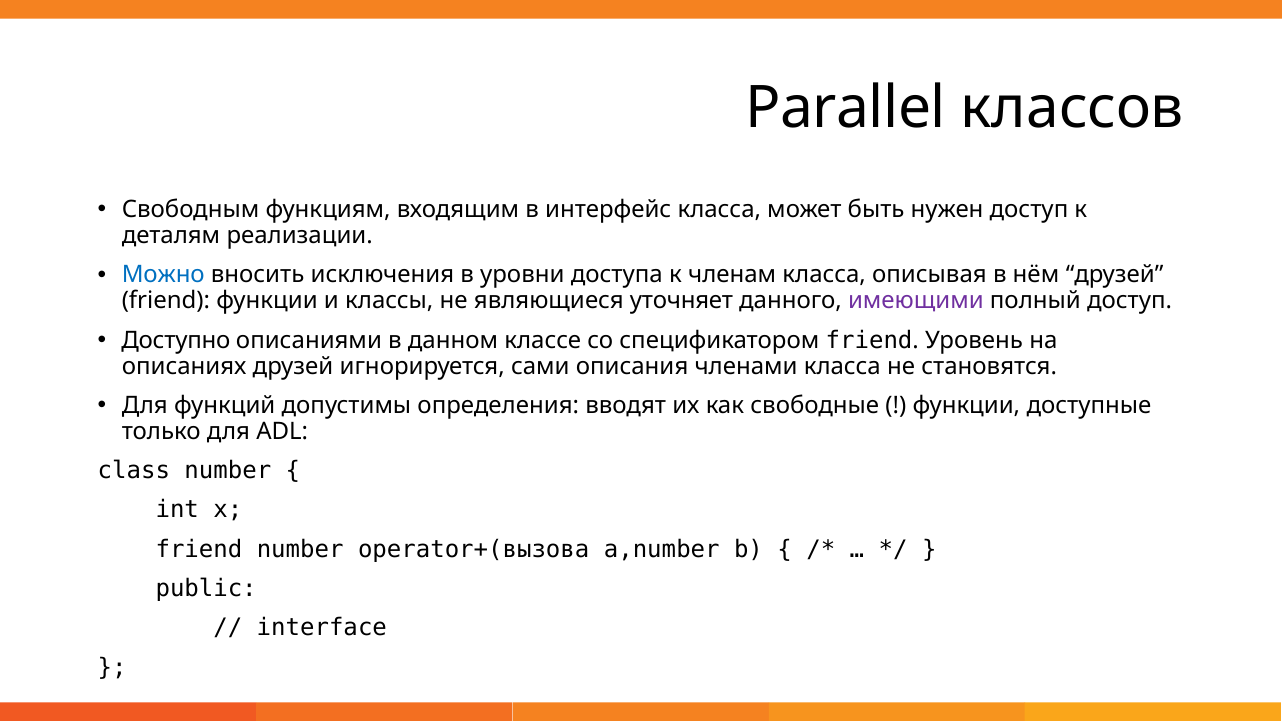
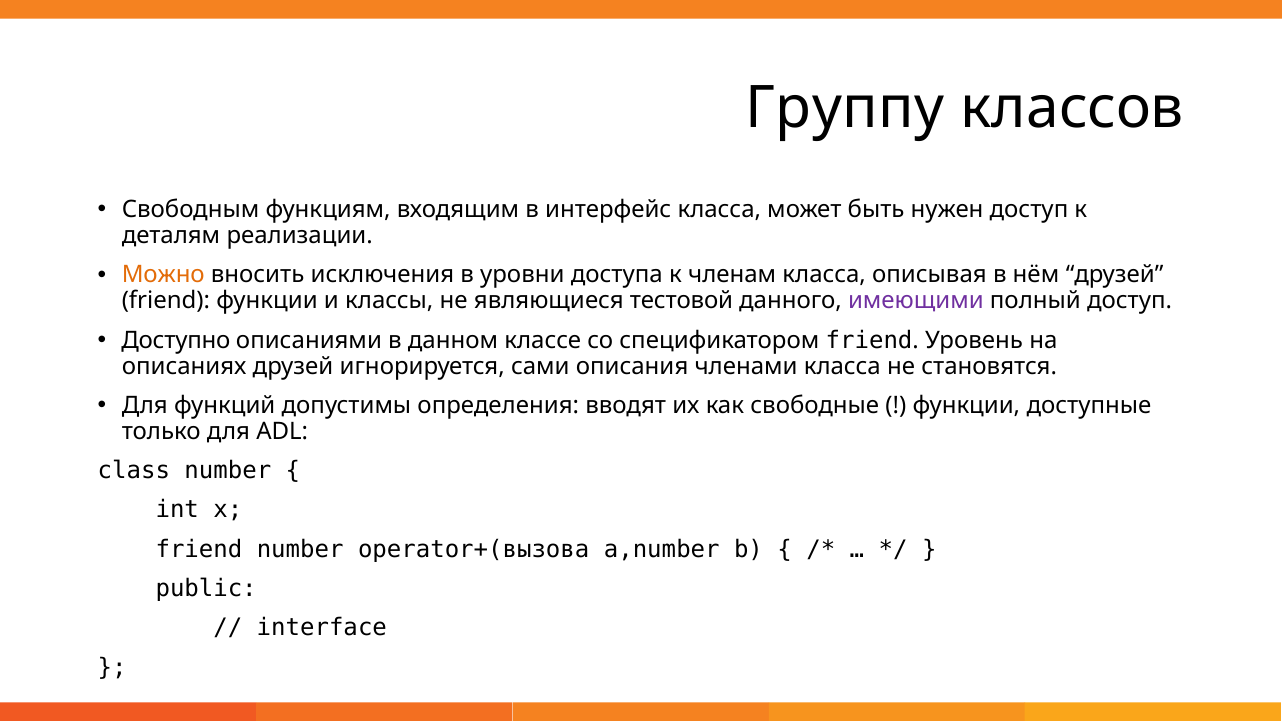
Parallel: Parallel -> Группу (845, 108)
Можно colour: blue -> orange (163, 275)
уточняет: уточняет -> тестовой (681, 301)
